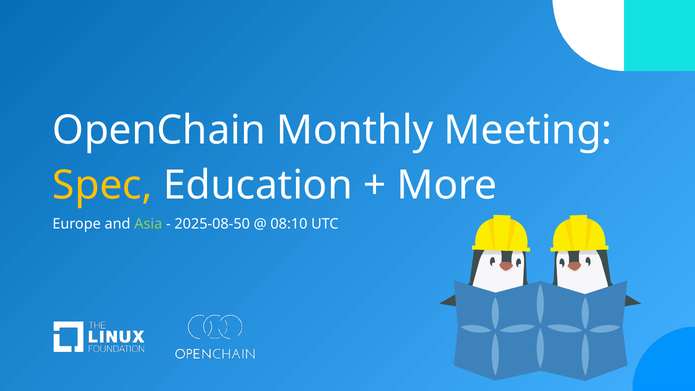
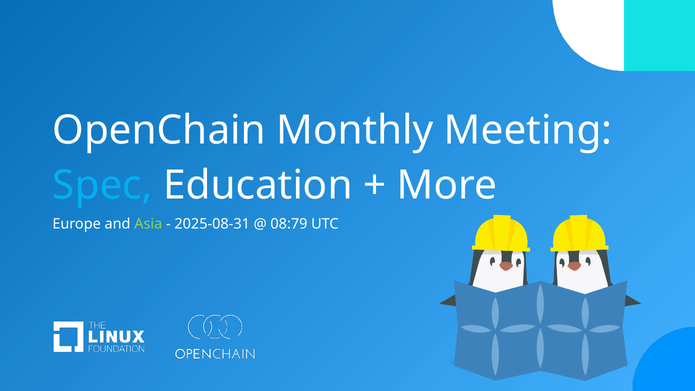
Spec colour: yellow -> light blue (103, 185)
2025-08-50: 2025-08-50 -> 2025-08-31 (212, 224)
08:10: 08:10 -> 08:79 (289, 224)
